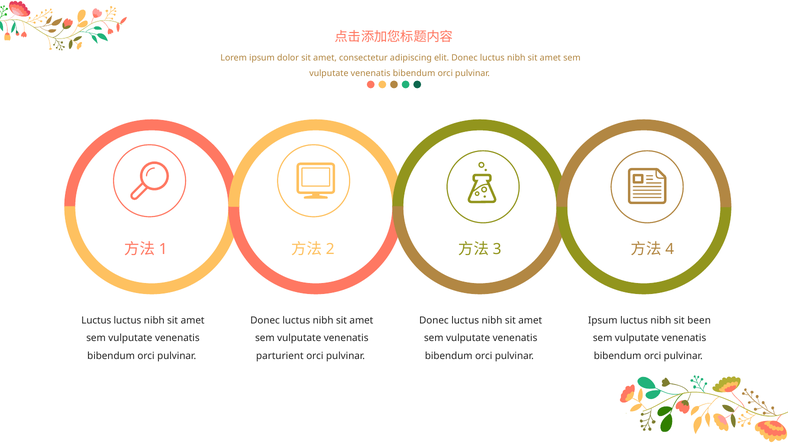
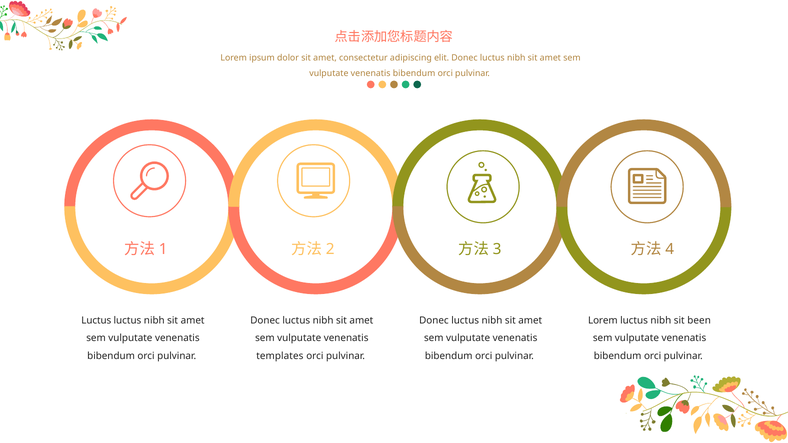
Ipsum: Ipsum -> Lorem (603, 321)
parturient: parturient -> templates (280, 356)
